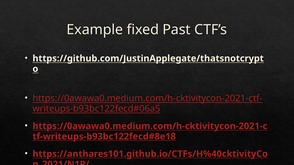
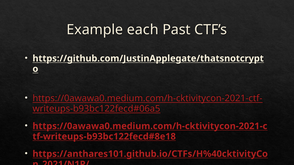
fixed: fixed -> each (143, 30)
